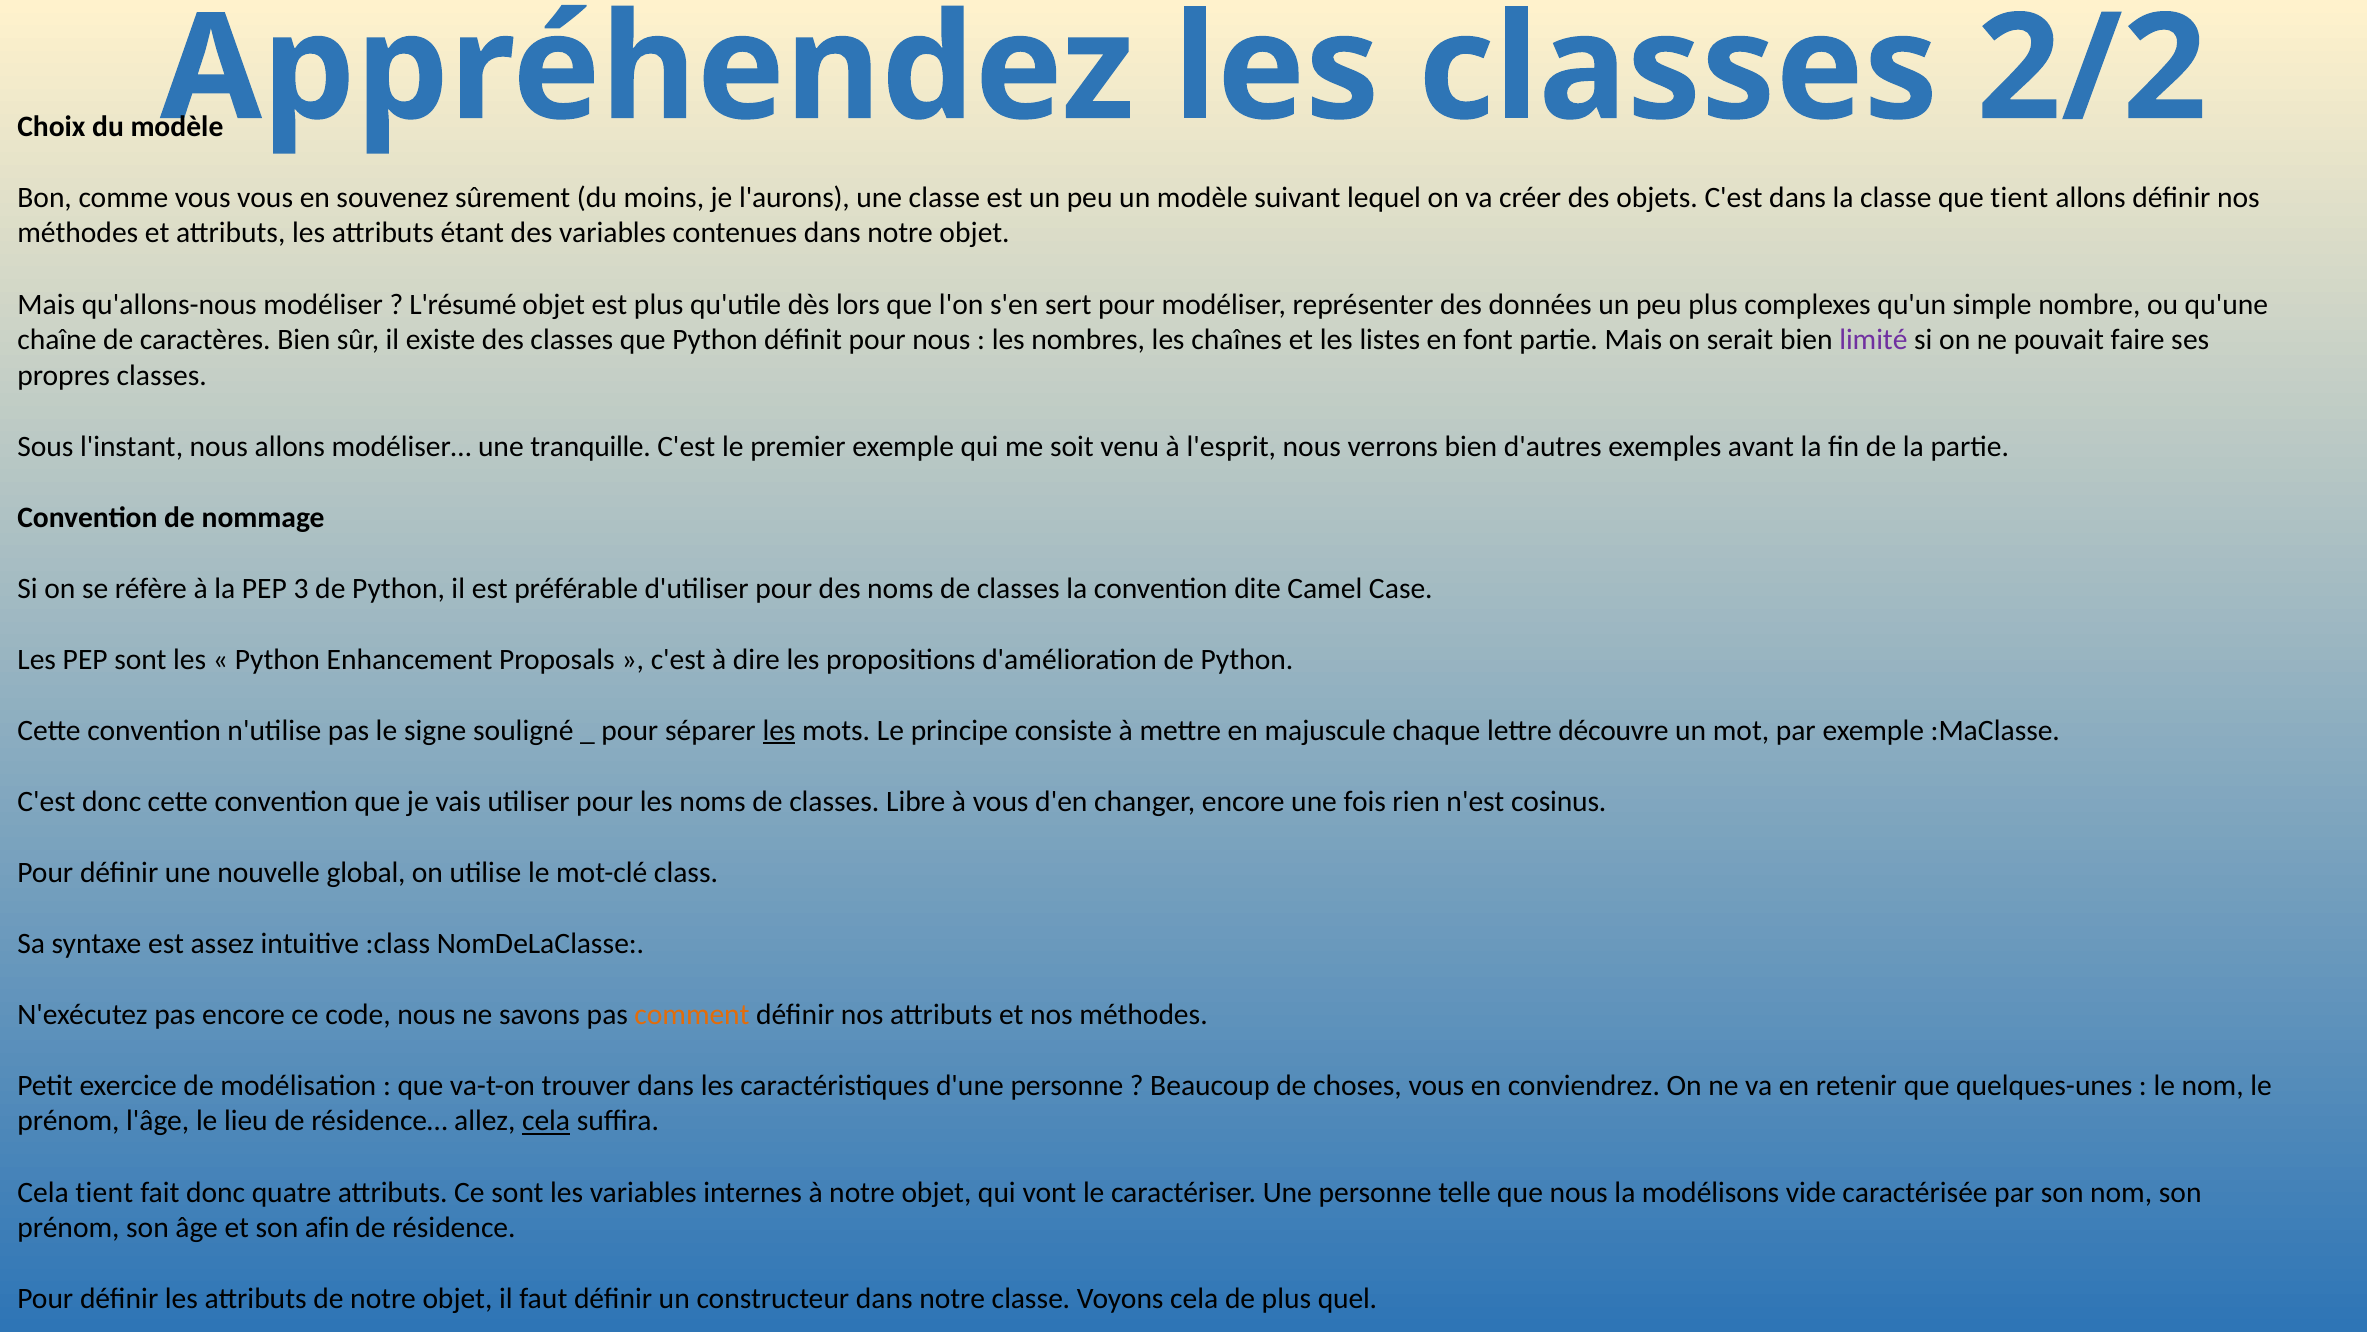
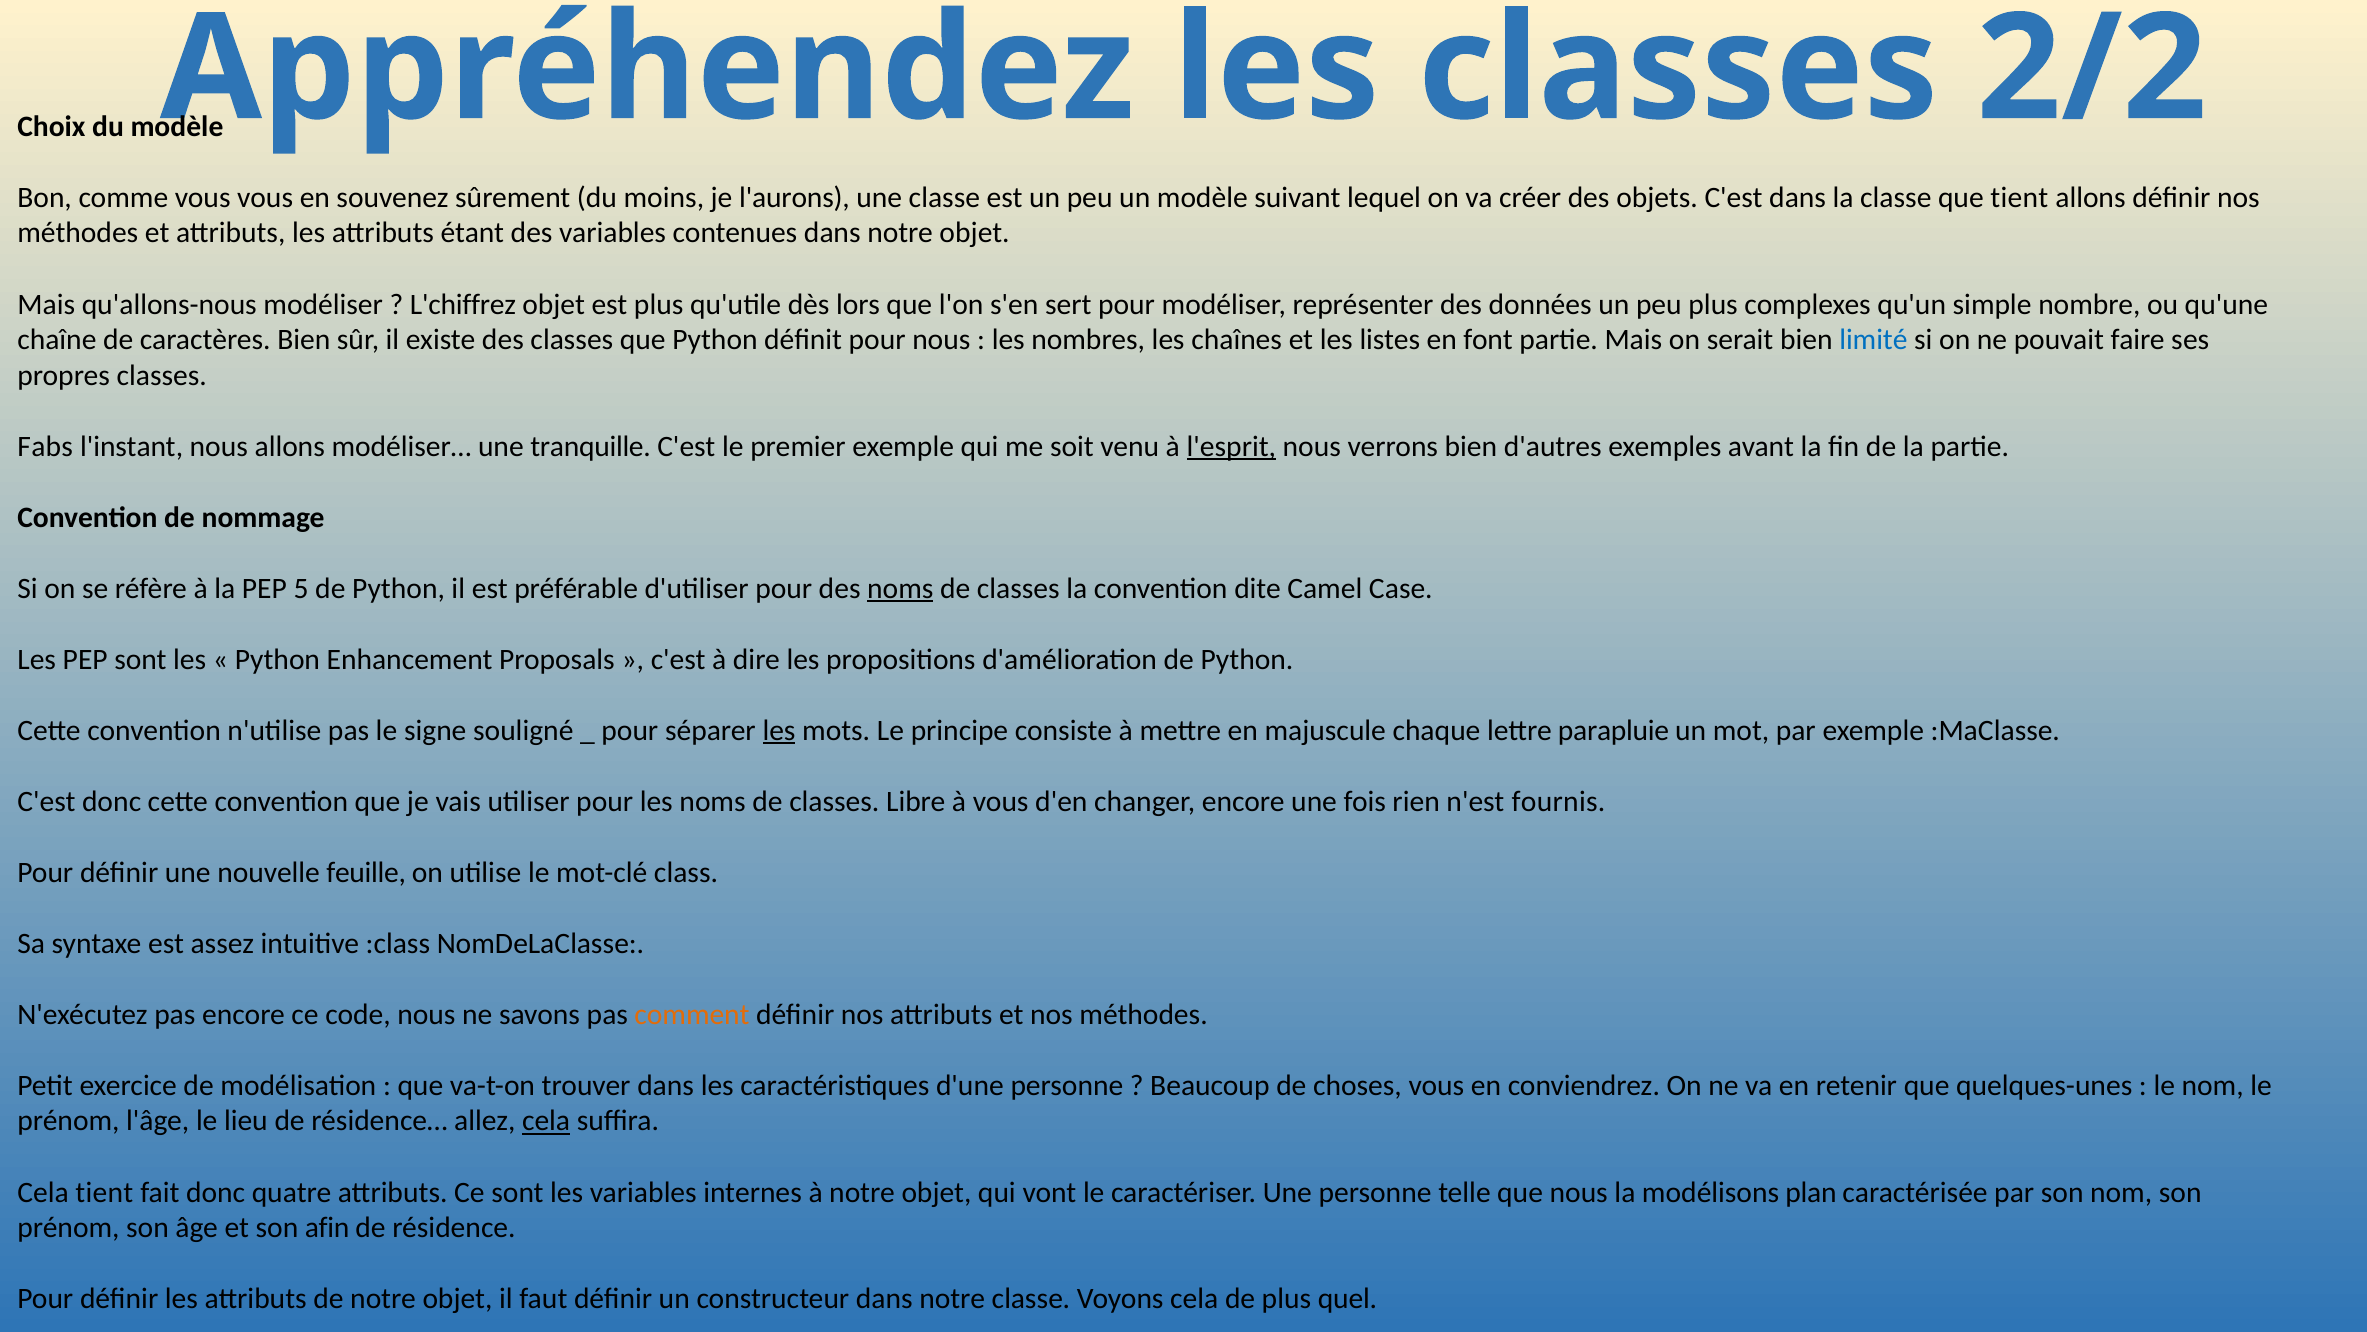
L'résumé: L'résumé -> L'chiffrez (463, 304)
limité colour: purple -> blue (1873, 340)
Sous: Sous -> Fabs (45, 446)
l'esprit underline: none -> present (1231, 446)
3: 3 -> 5 (301, 588)
noms underline: none -> present (900, 588)
découvre: découvre -> parapluie (1614, 730)
cosinus: cosinus -> fournis (1559, 801)
global: global -> feuille (366, 872)
vide: vide -> plan (1811, 1192)
